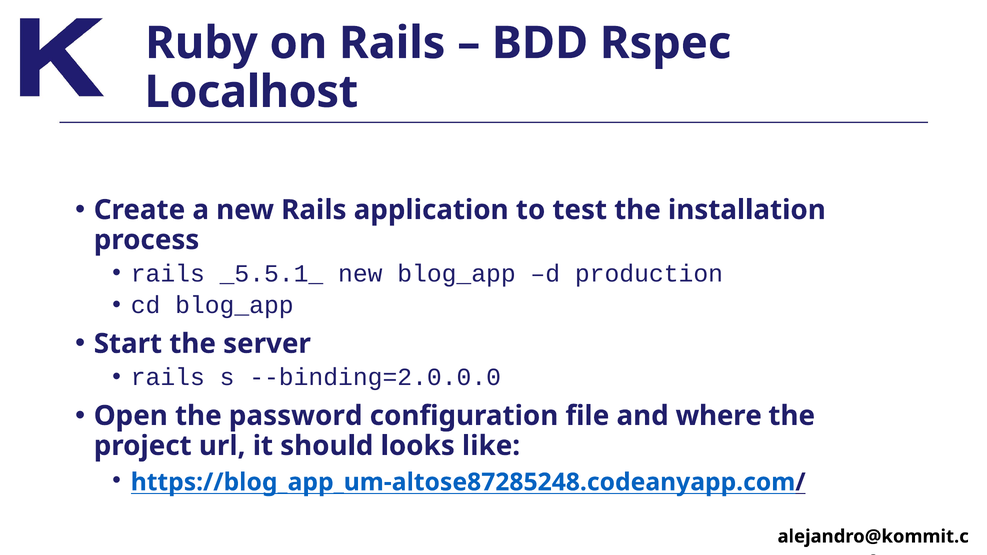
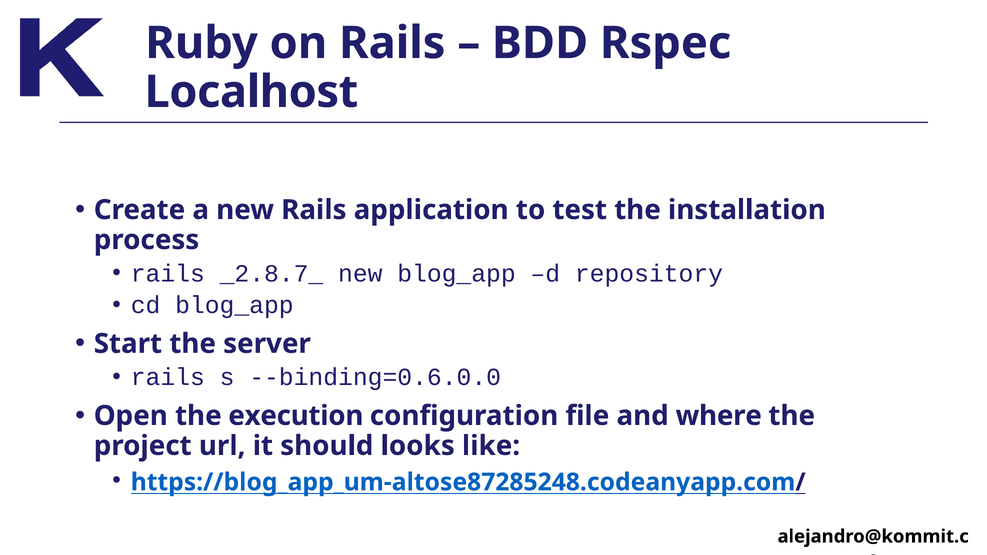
_5.5.1_: _5.5.1_ -> _2.8.7_ (271, 273)
production: production -> repository (649, 273)
--binding=2.0.0.0: --binding=2.0.0.0 -> --binding=0.6.0.0 (375, 377)
password: password -> execution (296, 416)
